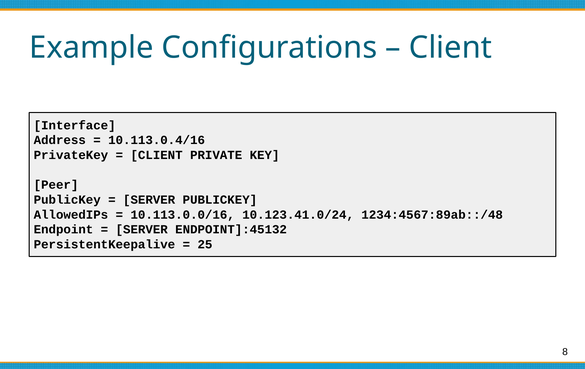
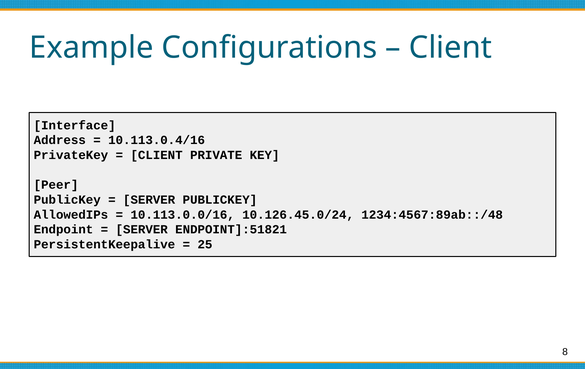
10.123.41.0/24: 10.123.41.0/24 -> 10.126.45.0/24 (298, 214)
ENDPOINT]:45132: ENDPOINT]:45132 -> ENDPOINT]:51821 (231, 229)
